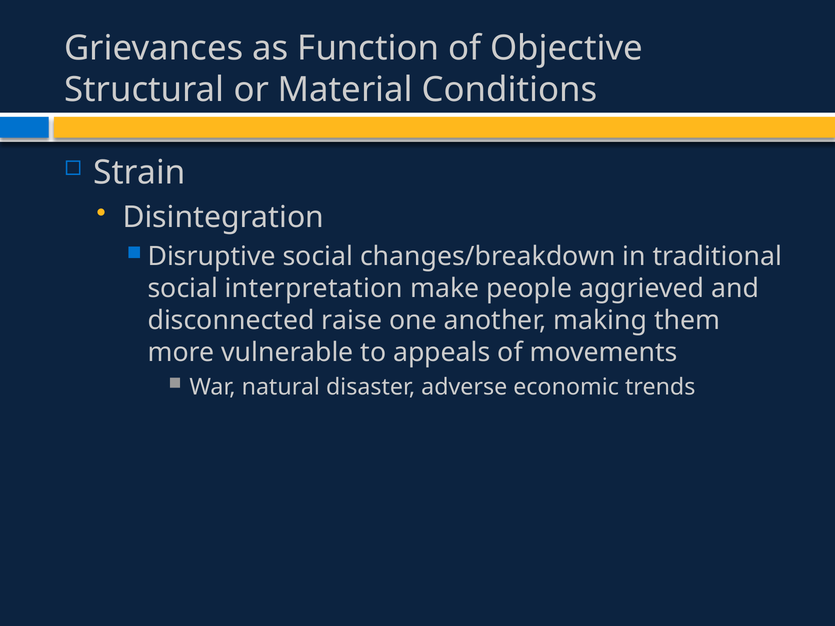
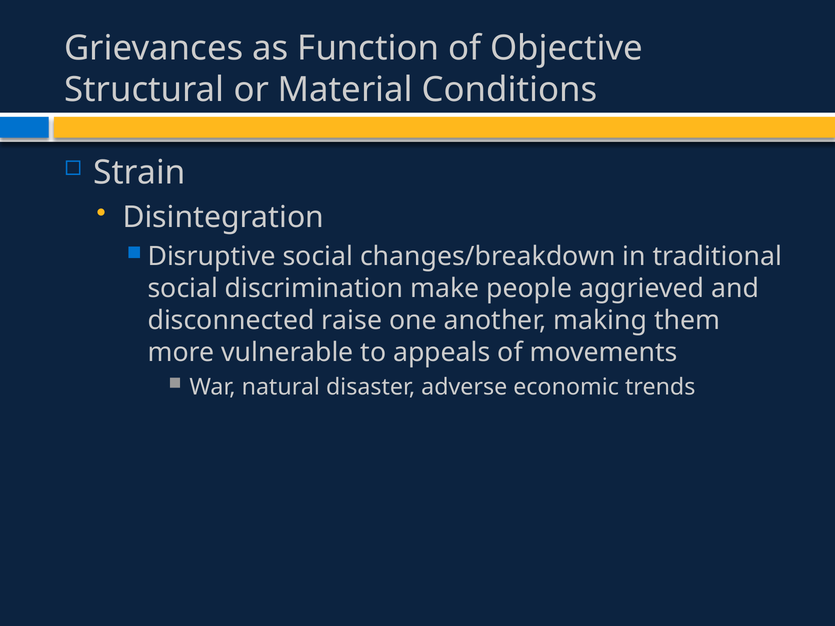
interpretation: interpretation -> discrimination (314, 289)
